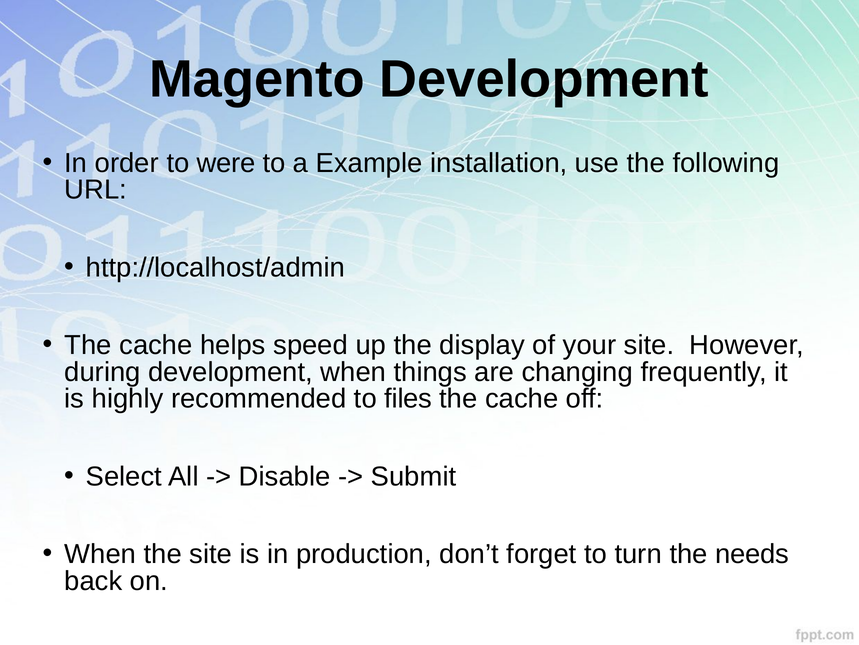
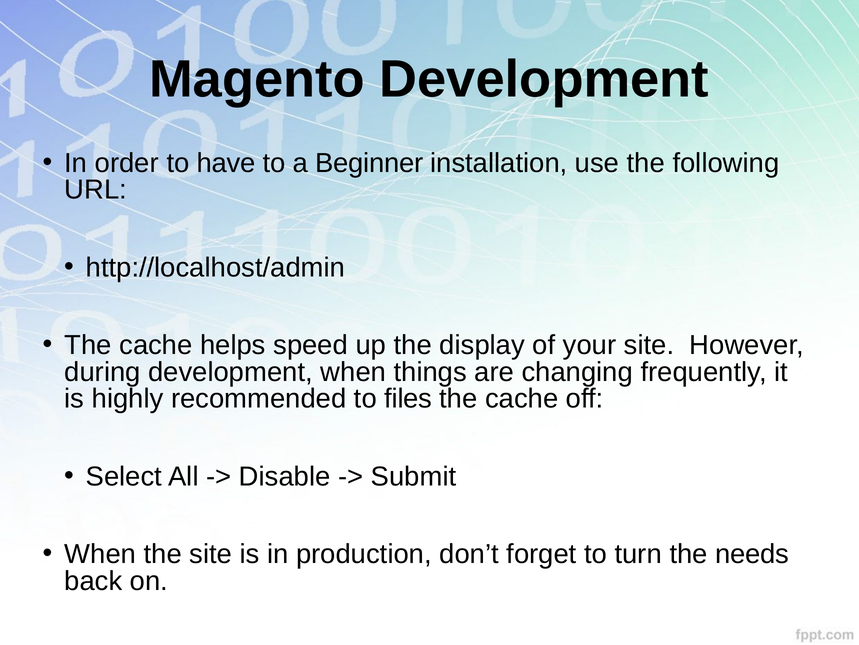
were: were -> have (226, 163)
Example: Example -> Beginner (369, 163)
